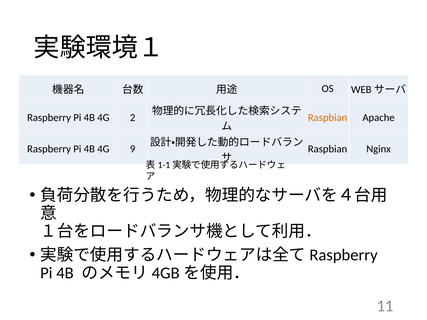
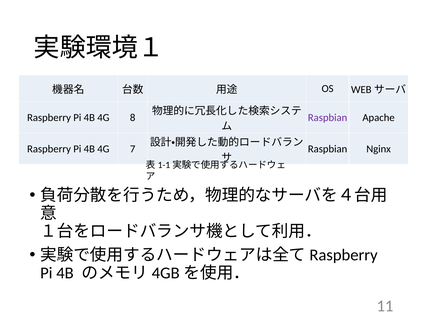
2: 2 -> 8 (133, 118)
Raspbian colour: orange -> purple (328, 118)
9: 9 -> 7 (133, 149)
